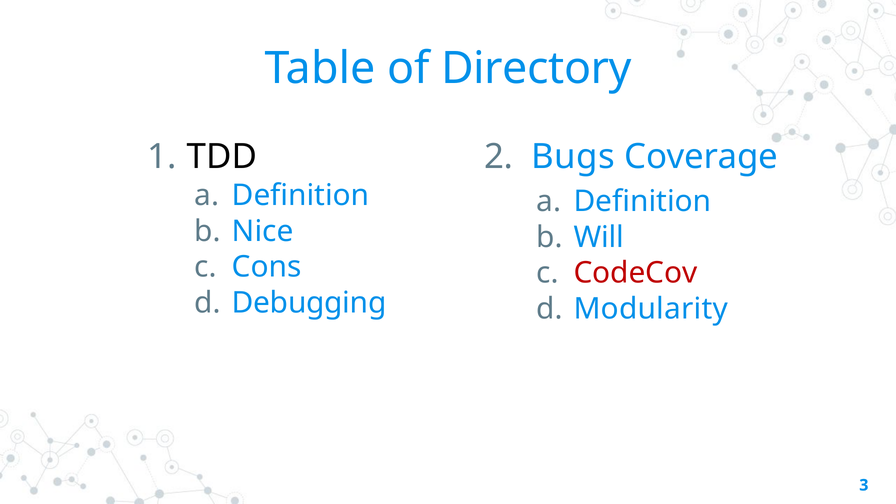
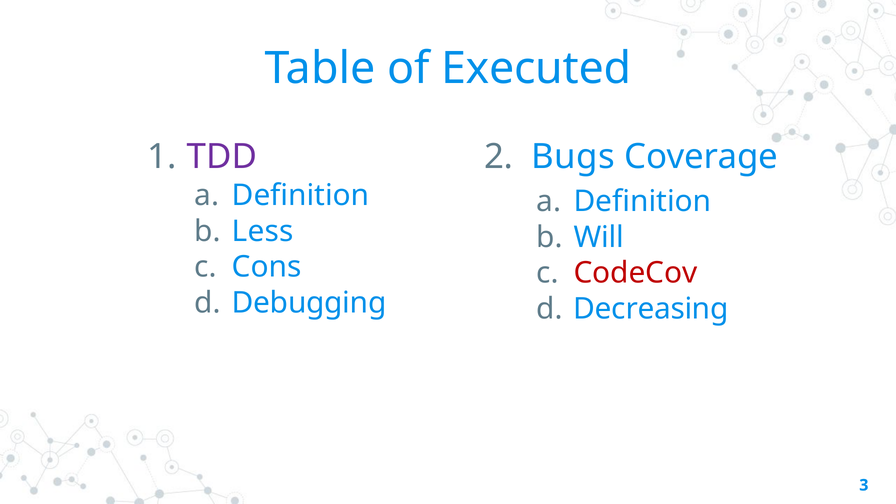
Directory: Directory -> Executed (536, 68)
TDD colour: black -> purple (222, 157)
Nice: Nice -> Less (263, 231)
Modularity: Modularity -> Decreasing (651, 309)
